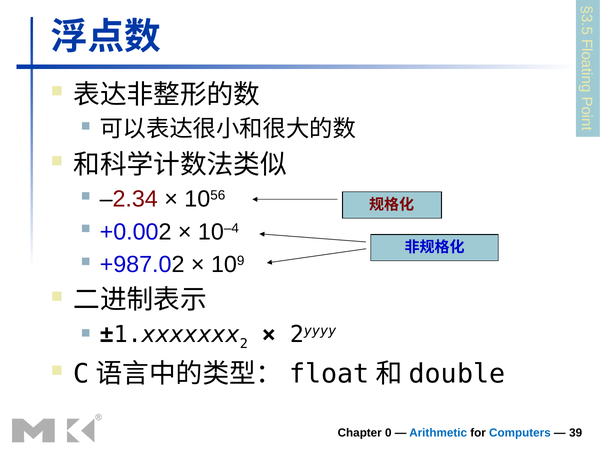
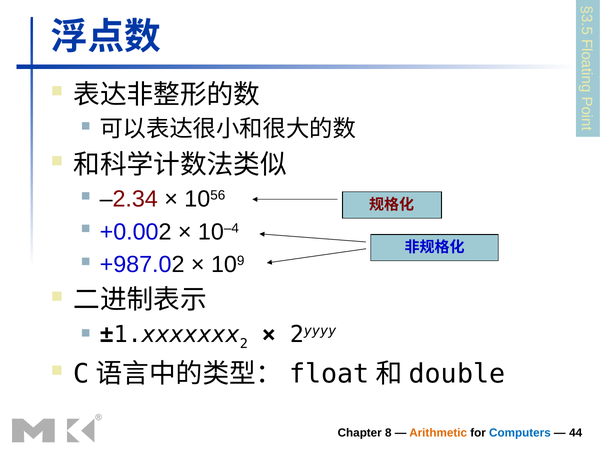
0: 0 -> 8 (388, 433)
Arithmetic colour: blue -> orange (438, 433)
39: 39 -> 44 (576, 433)
